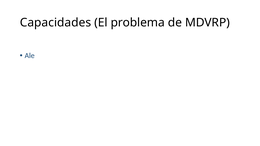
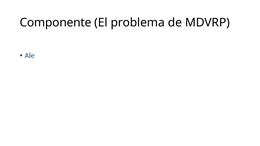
Capacidades: Capacidades -> Componente (56, 23)
